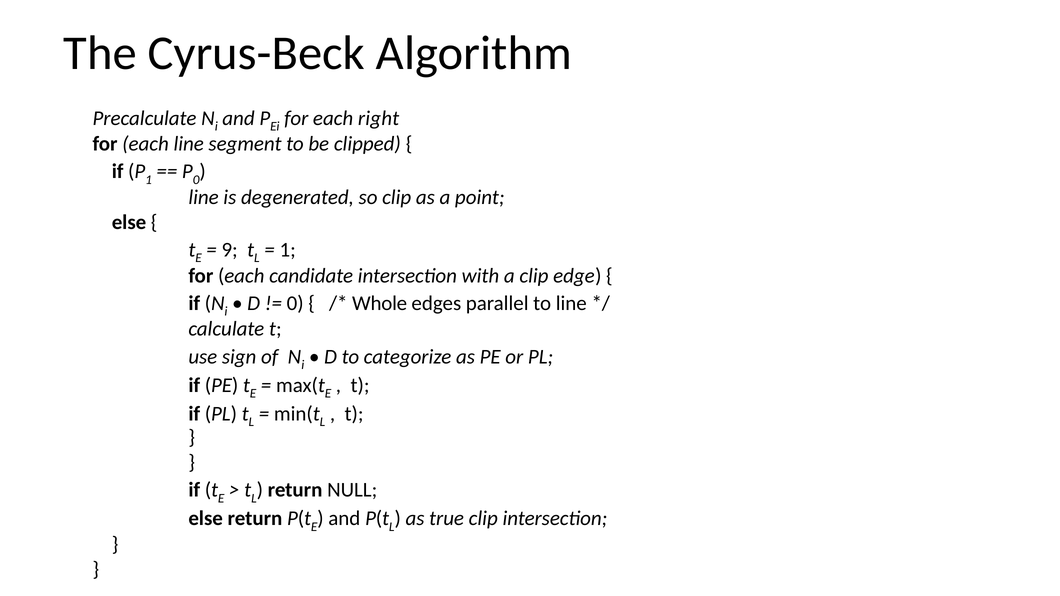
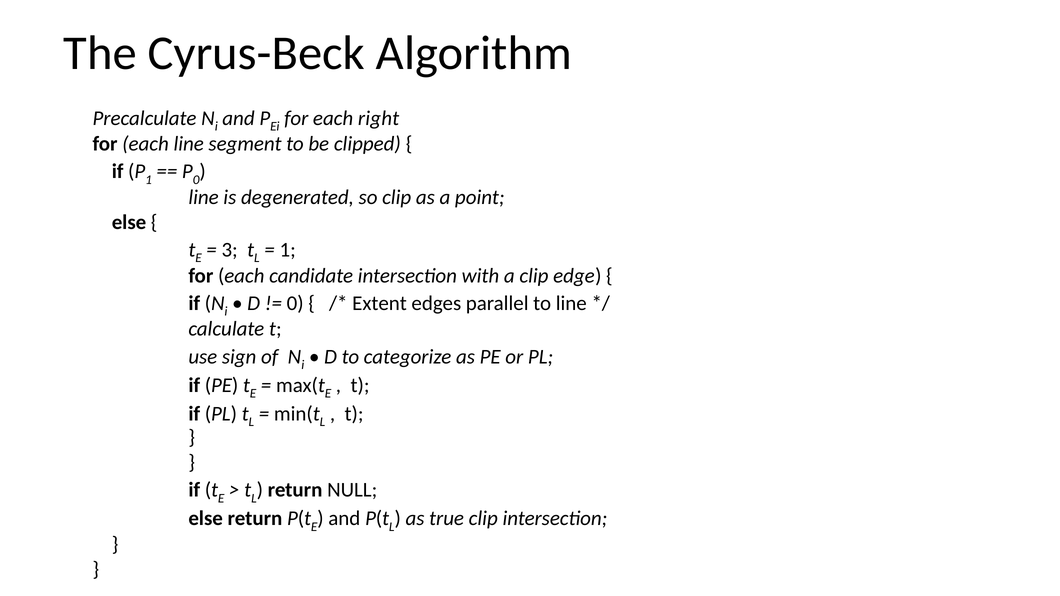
9: 9 -> 3 (230, 250)
Whole: Whole -> Extent (380, 303)
